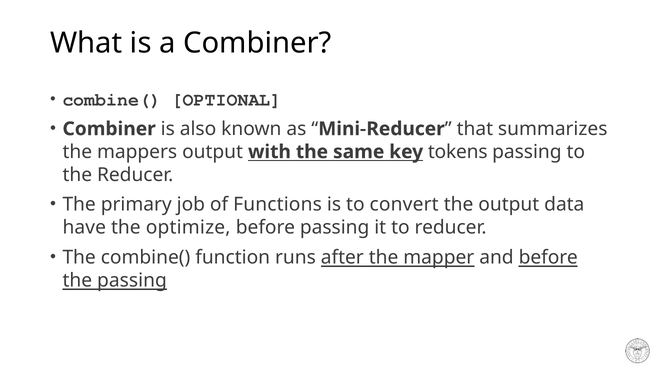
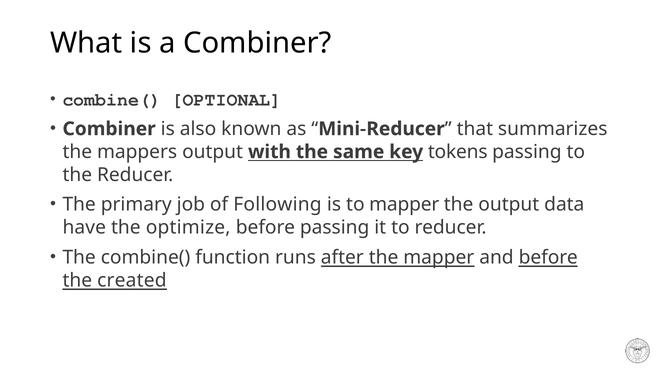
Functions: Functions -> Following (277, 205)
to convert: convert -> mapper (404, 205)
the passing: passing -> created (132, 281)
